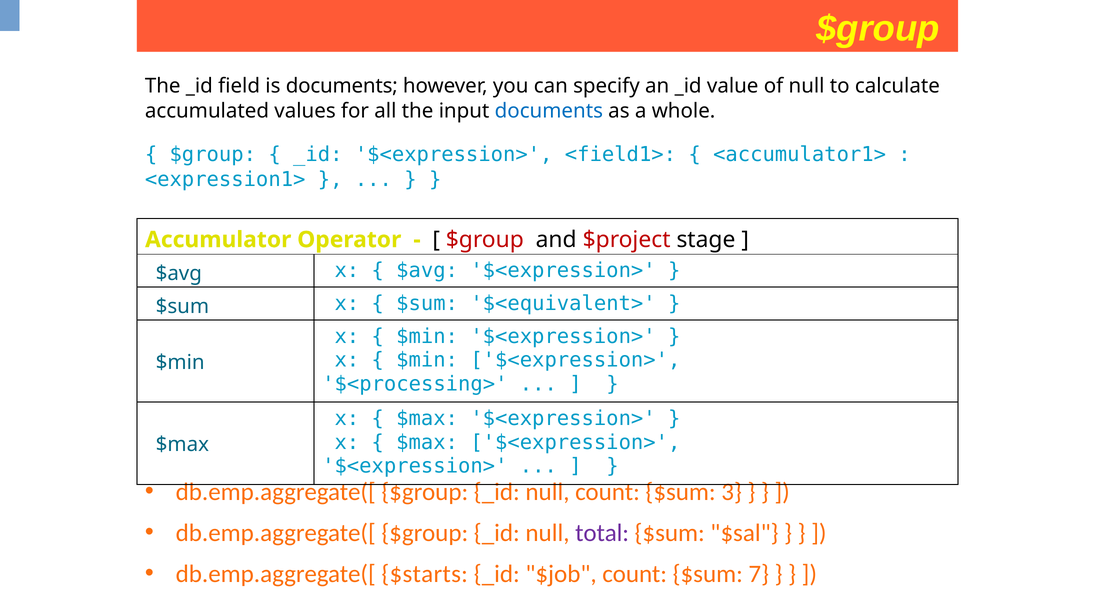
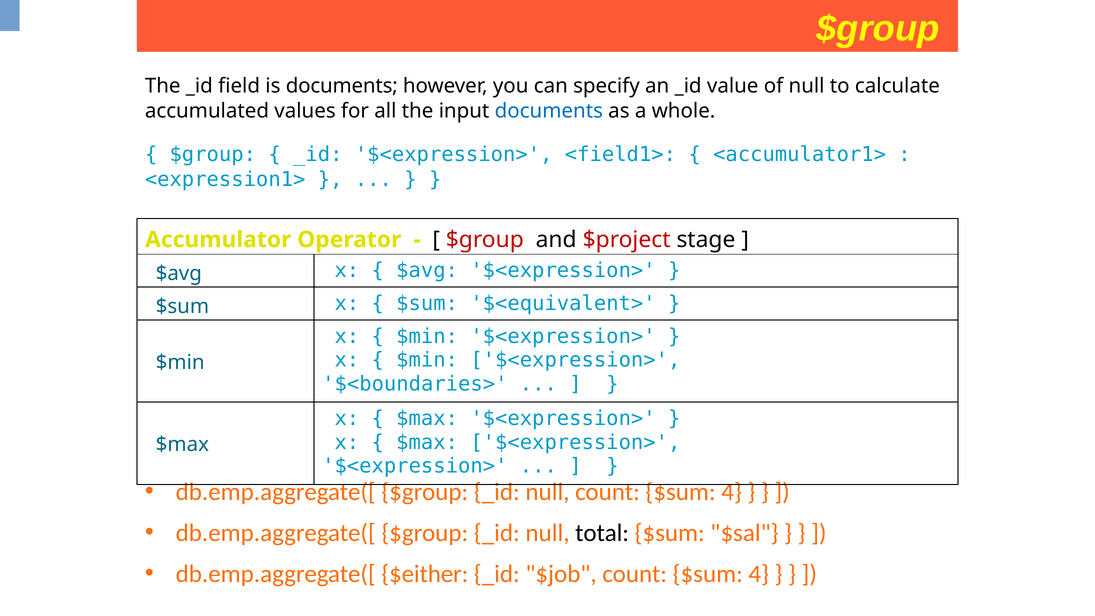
$<processing>: $<processing> -> $<boundaries> (415, 384)
null count $sum 3: 3 -> 4 (732, 492)
total colour: purple -> black (602, 533)
$starts: $starts -> $either (425, 574)
$job count $sum 7: 7 -> 4 (759, 574)
